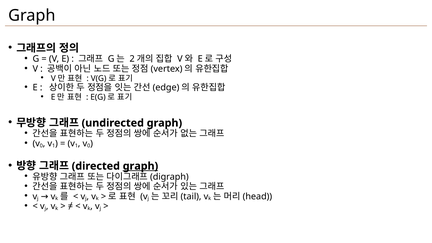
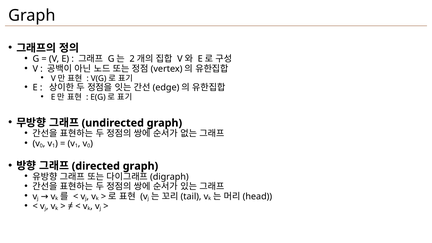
graph underline: present -> none (140, 166)
